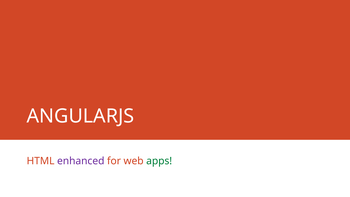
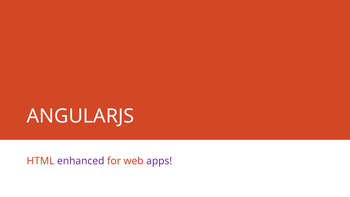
apps colour: green -> purple (159, 161)
